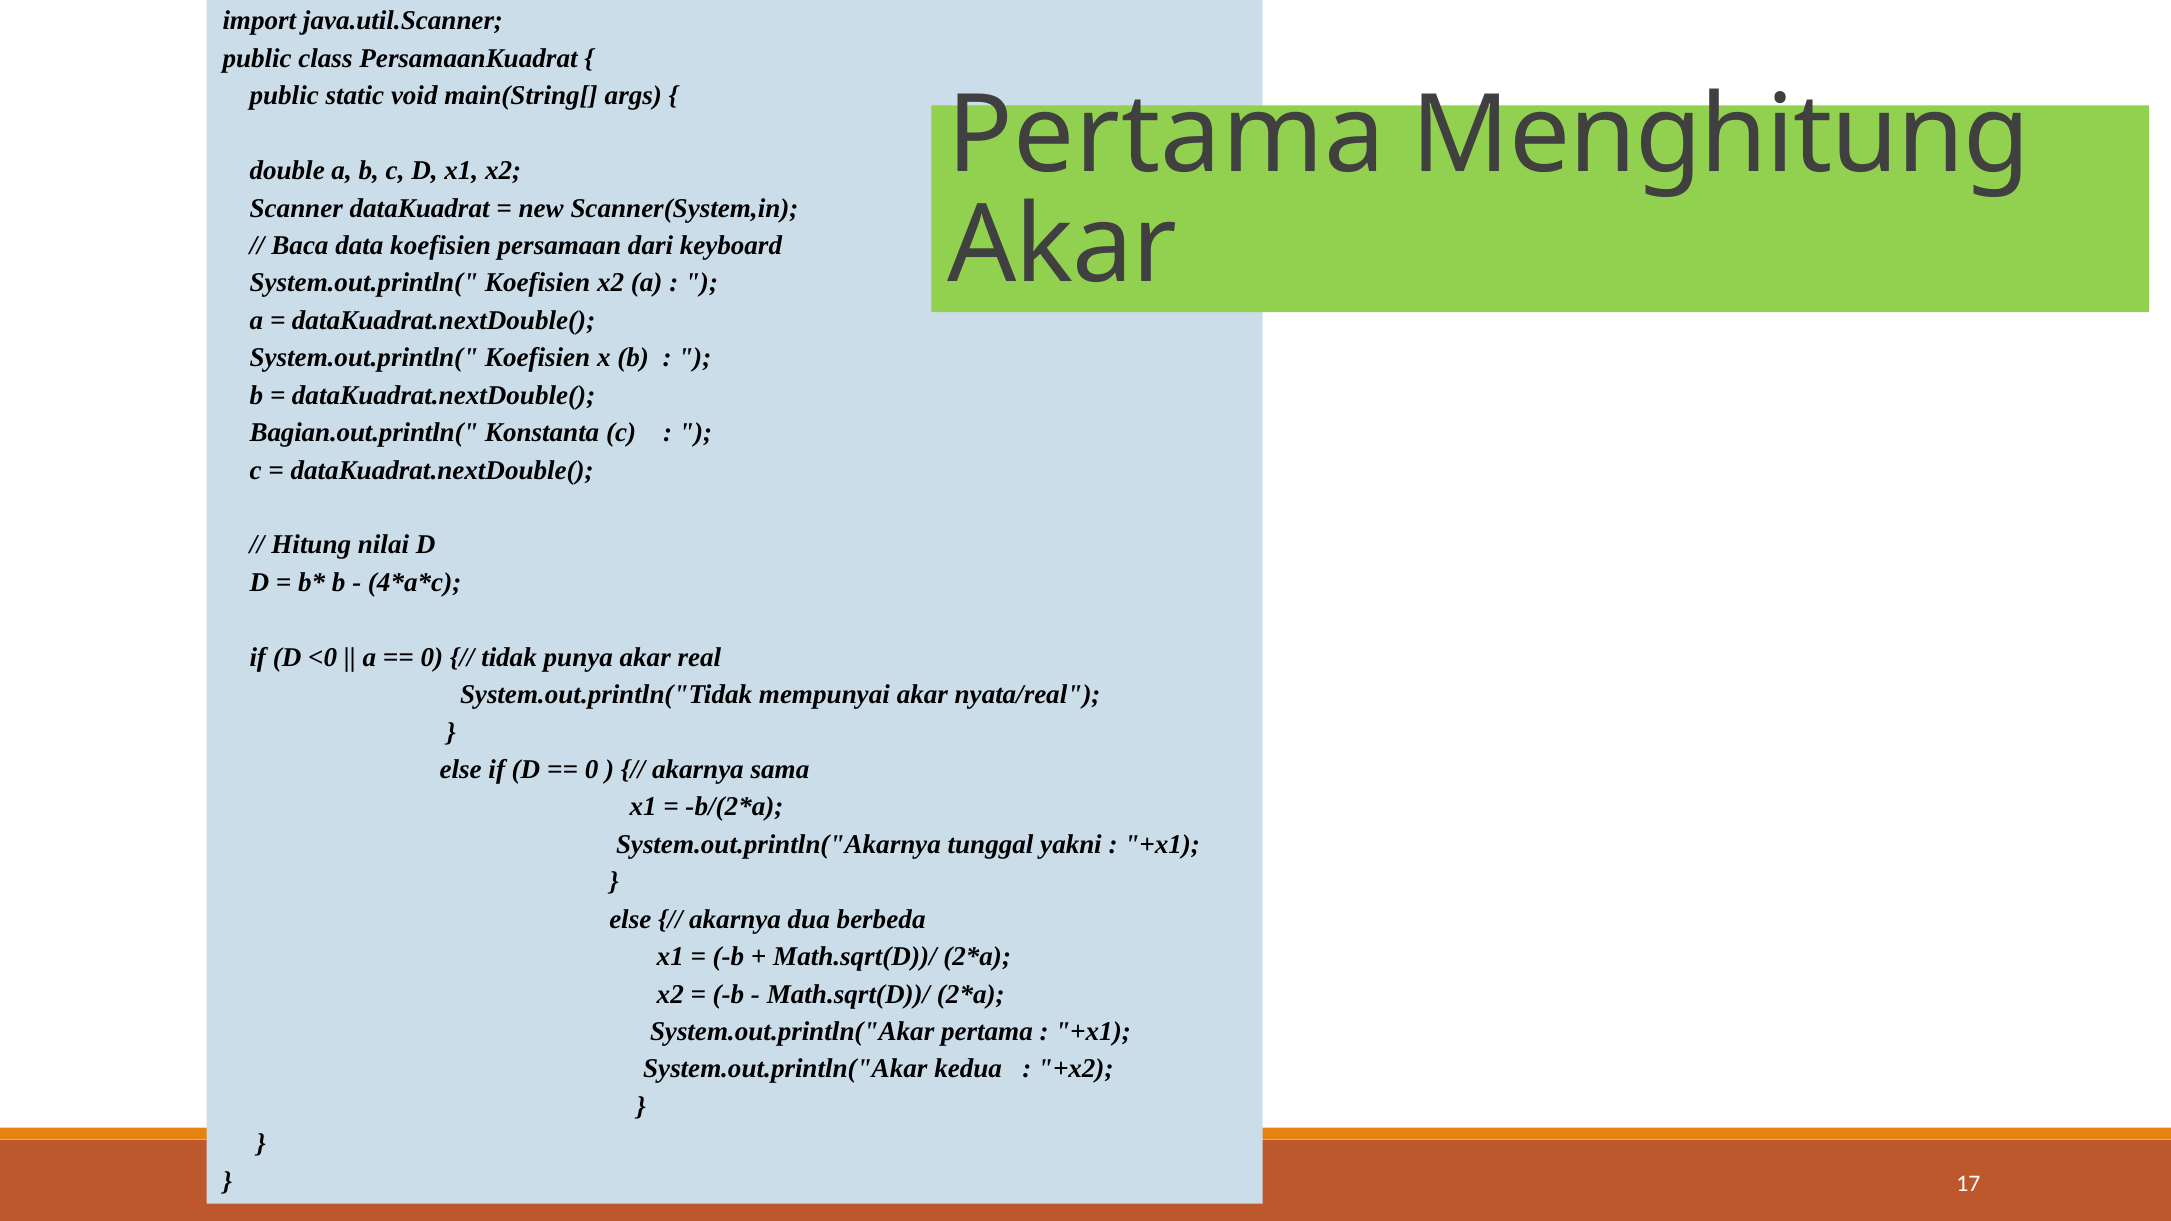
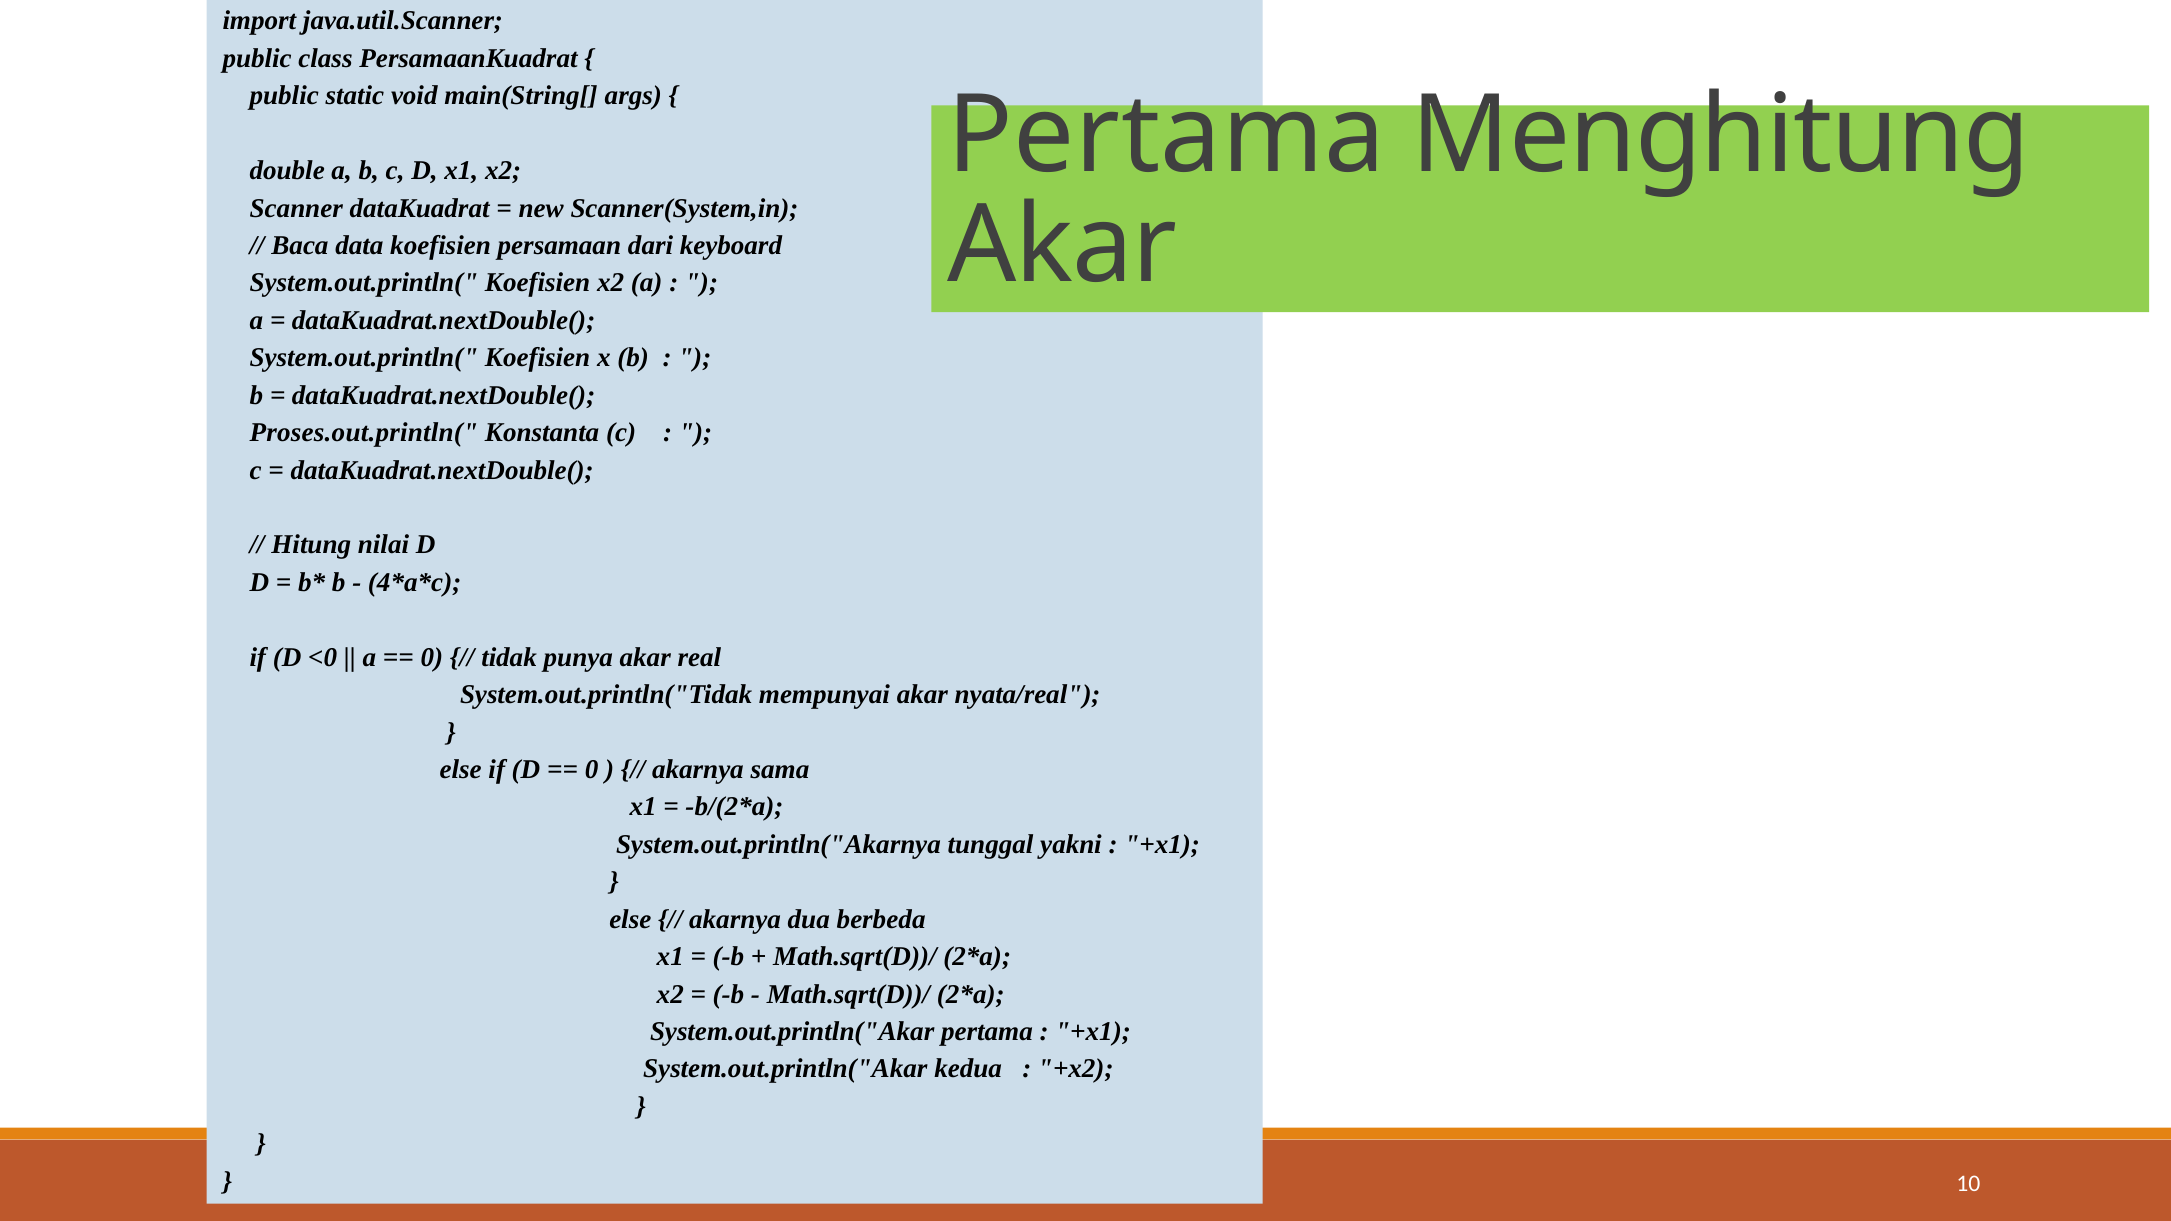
Bagian.out.println(: Bagian.out.println( -> Proses.out.println( (364, 433)
17: 17 -> 10 (1968, 1184)
